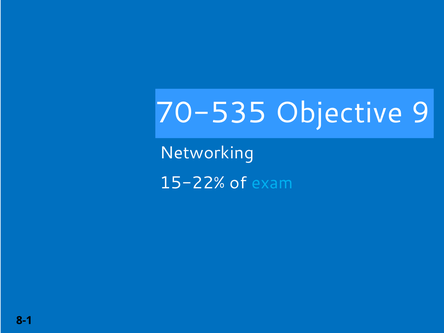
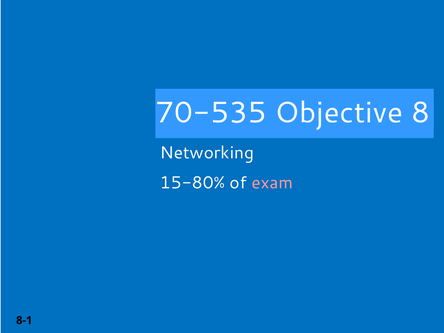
9: 9 -> 8 (420, 113)
15-22%: 15-22% -> 15-80% (192, 183)
exam colour: light blue -> pink (272, 183)
